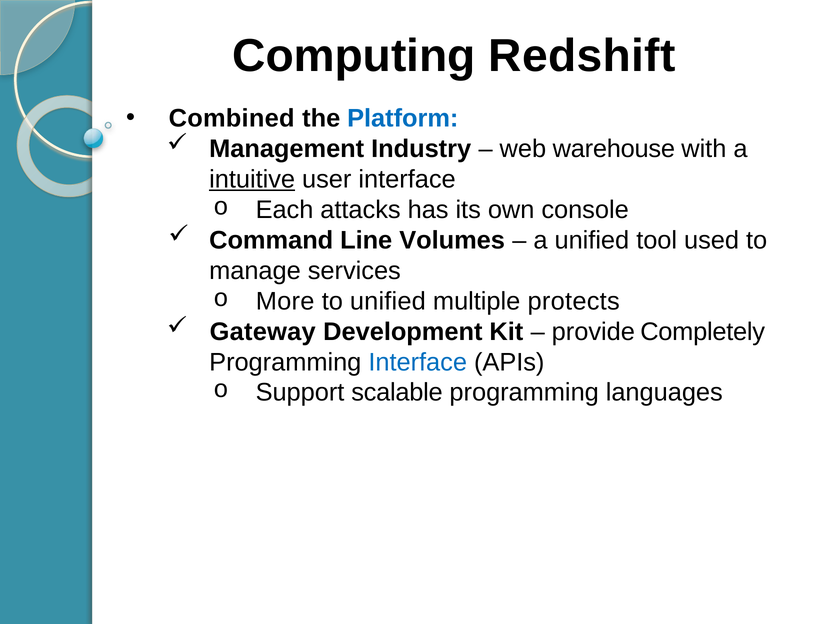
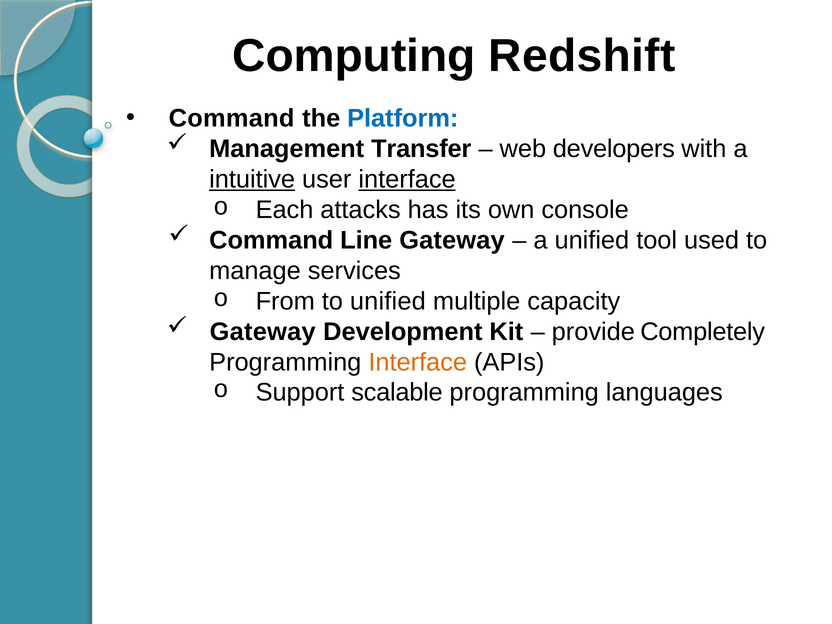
Combined: Combined -> Command (232, 118)
Industry: Industry -> Transfer (421, 149)
warehouse: warehouse -> developers (614, 149)
interface underline: none -> present (407, 179)
Line Volumes: Volumes -> Gateway (452, 240)
More: More -> From (285, 301)
protects: protects -> capacity (574, 301)
Interface colour: blue -> orange (418, 362)
